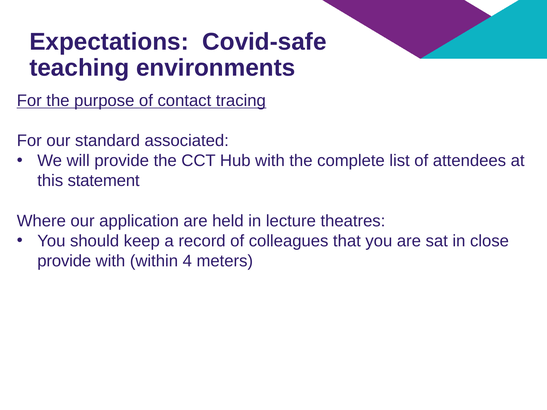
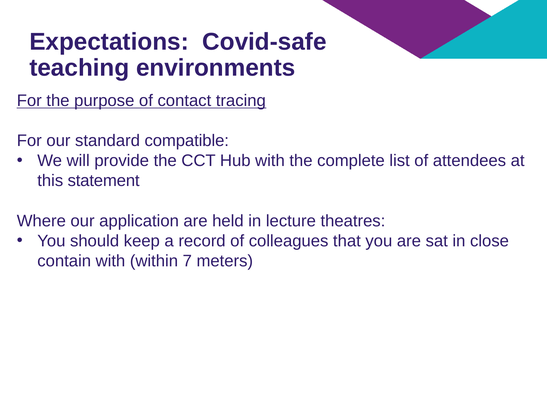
associated: associated -> compatible (187, 141)
provide: provide -> contain (64, 261)
4: 4 -> 7 (187, 261)
